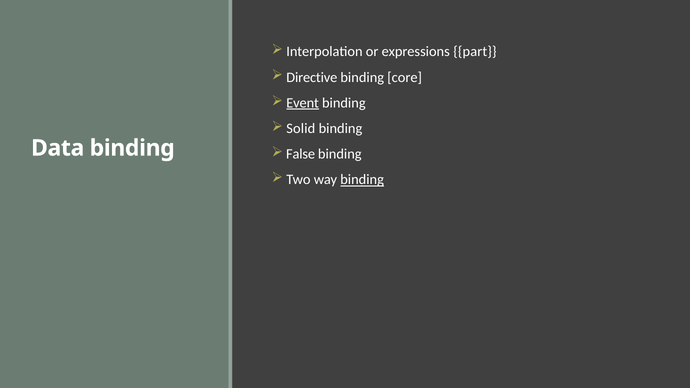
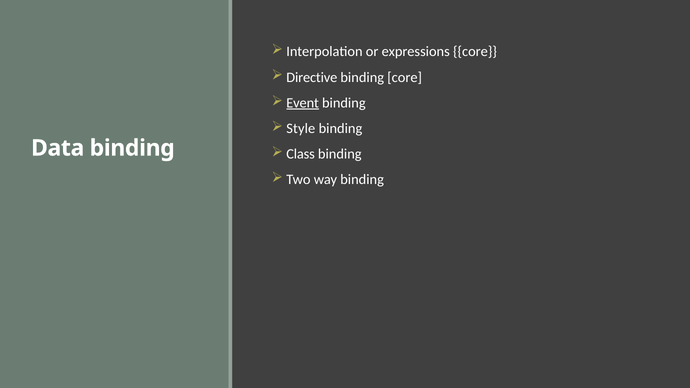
expressions part: part -> core (475, 52)
Solid: Solid -> Style (301, 129)
False: False -> Class (301, 154)
binding underline: present -> none (362, 180)
